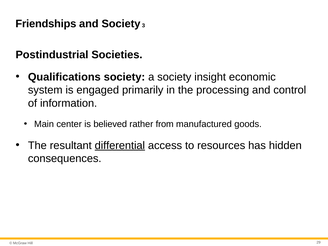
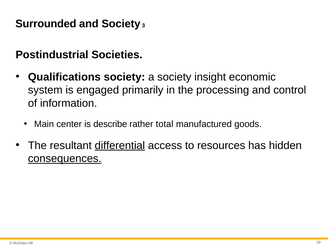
Friendships: Friendships -> Surrounded (46, 24)
believed: believed -> describe (110, 124)
from: from -> total (165, 124)
consequences underline: none -> present (65, 159)
